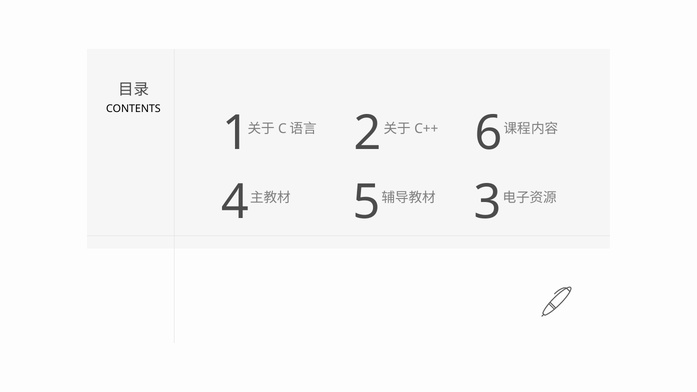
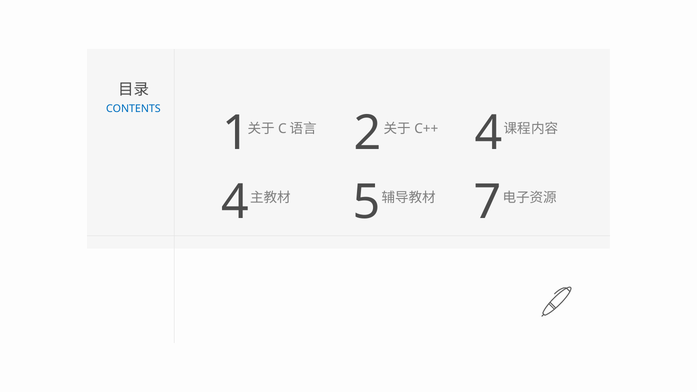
CONTENTS colour: black -> blue (133, 109)
6: 6 -> 4 (489, 133)
3: 3 -> 7 (487, 202)
